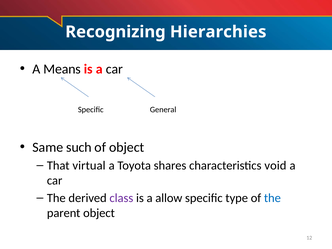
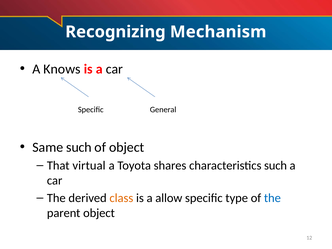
Hierarchies: Hierarchies -> Mechanism (218, 32)
Means: Means -> Knows (62, 69)
characteristics void: void -> such (276, 166)
class colour: purple -> orange (121, 198)
